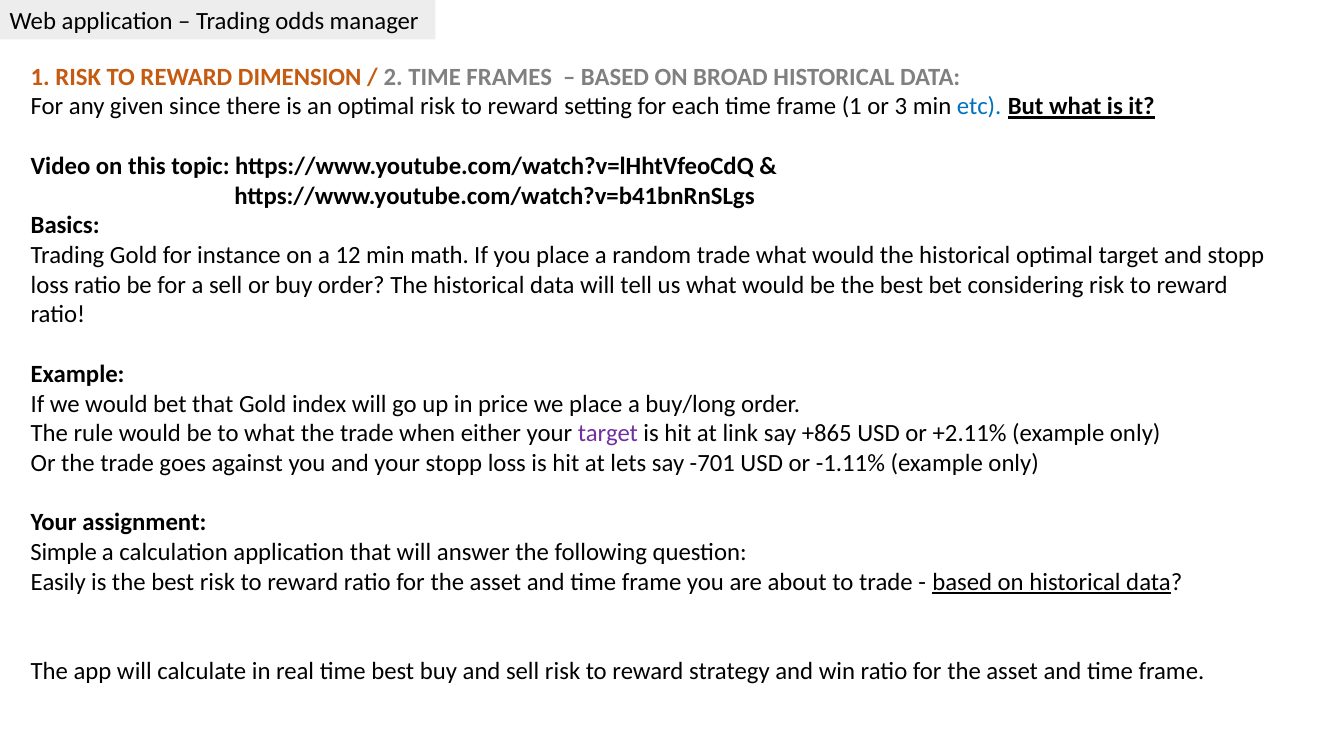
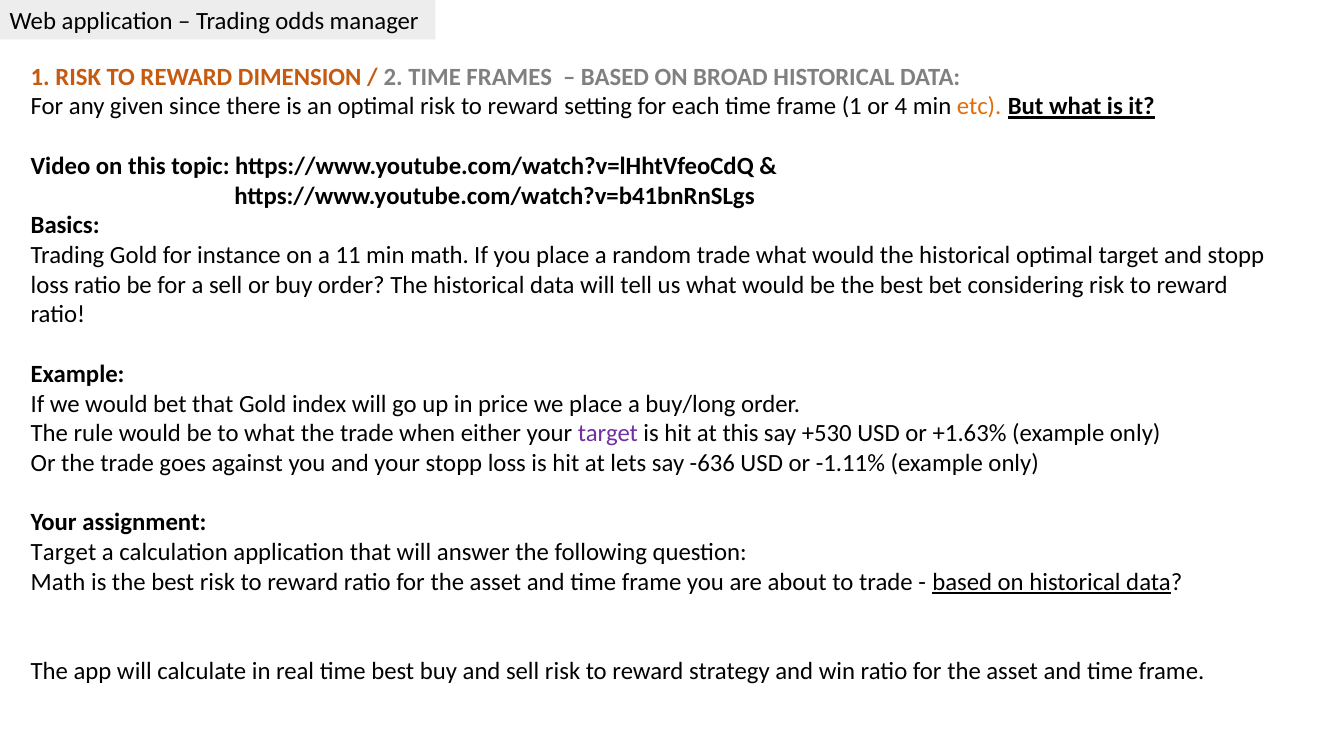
3: 3 -> 4 (901, 107)
etc colour: blue -> orange (979, 107)
12: 12 -> 11 (348, 255)
at link: link -> this (740, 434)
+865: +865 -> +530 (827, 434)
+2.11%: +2.11% -> +1.63% (970, 434)
-701: -701 -> -636 (712, 463)
Simple: Simple -> Target (63, 553)
Easily: Easily -> Math (58, 582)
